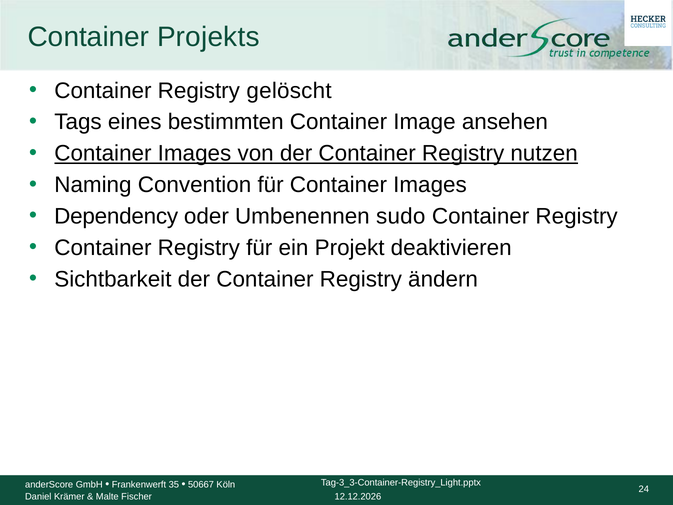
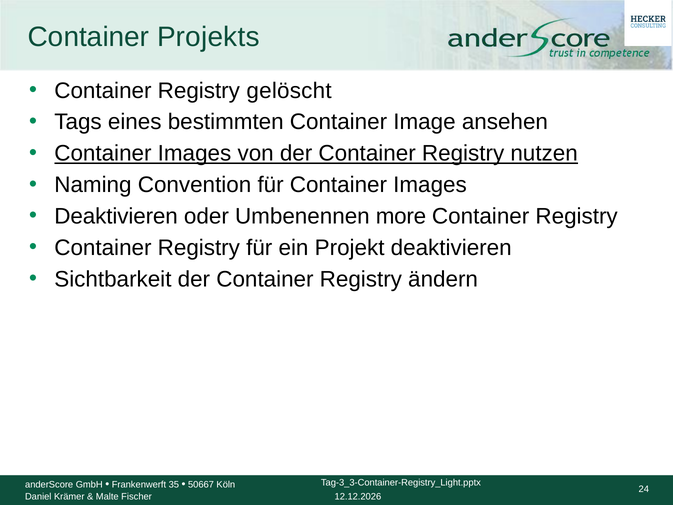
Dependency: Dependency -> Deaktivieren (116, 216)
sudo: sudo -> more (401, 216)
